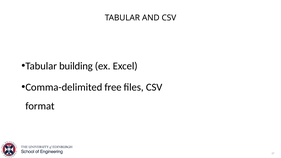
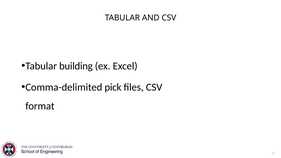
free: free -> pick (113, 87)
